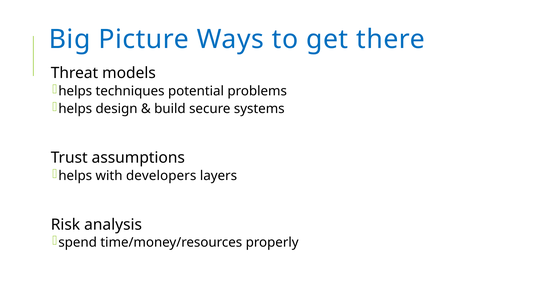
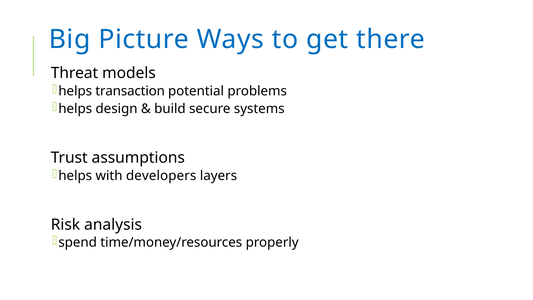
techniques: techniques -> transaction (130, 91)
